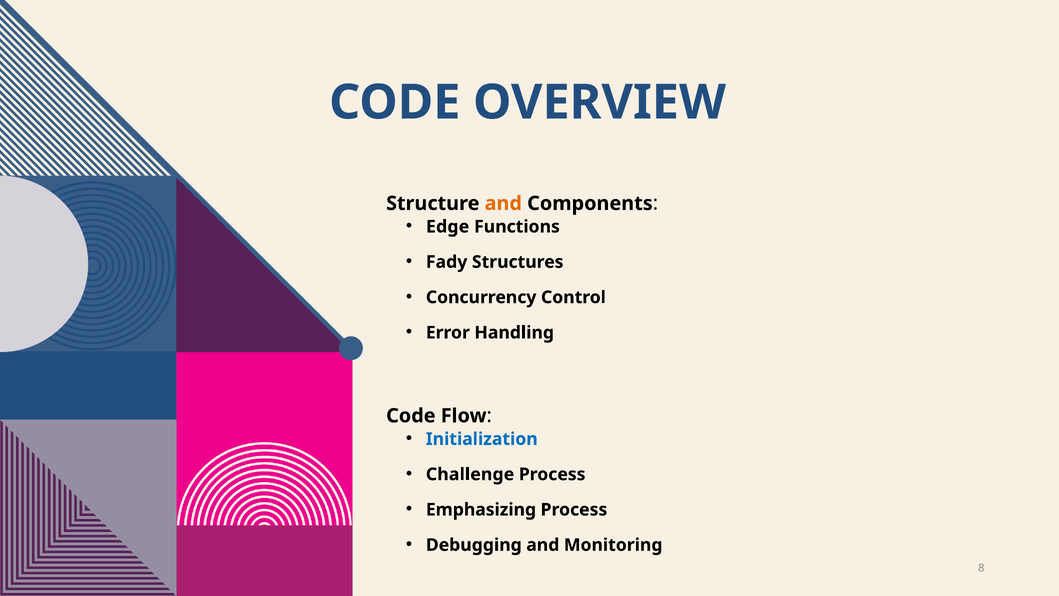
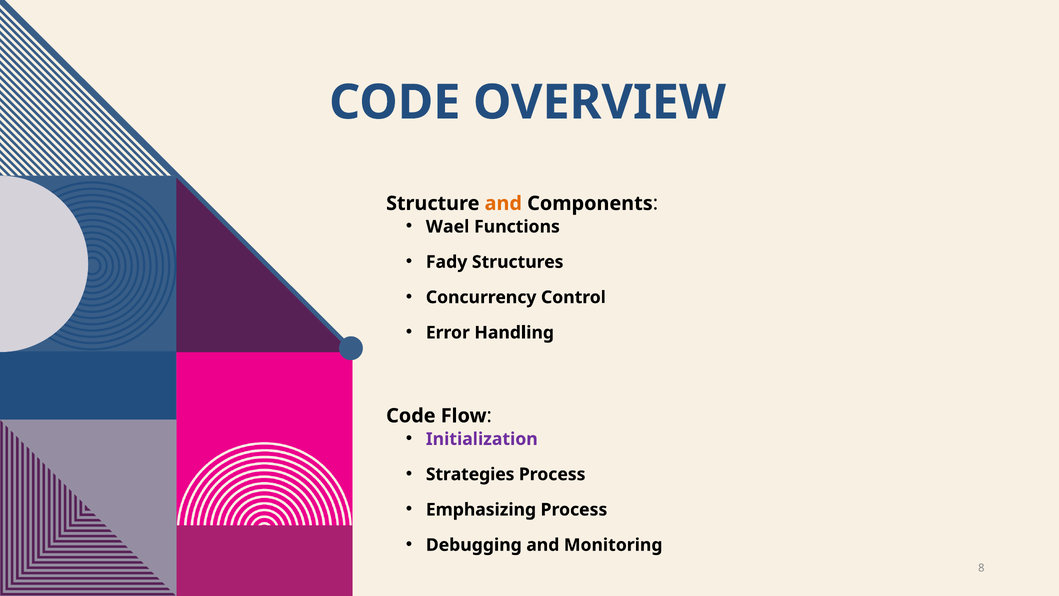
Edge: Edge -> Wael (448, 227)
Initialization colour: blue -> purple (482, 439)
Challenge: Challenge -> Strategies (470, 474)
